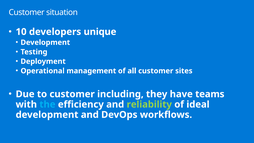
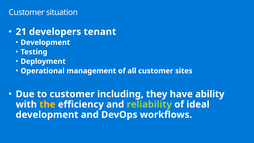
10: 10 -> 21 (21, 32)
unique: unique -> tenant (100, 32)
teams: teams -> ability (210, 94)
the colour: light blue -> yellow (47, 104)
